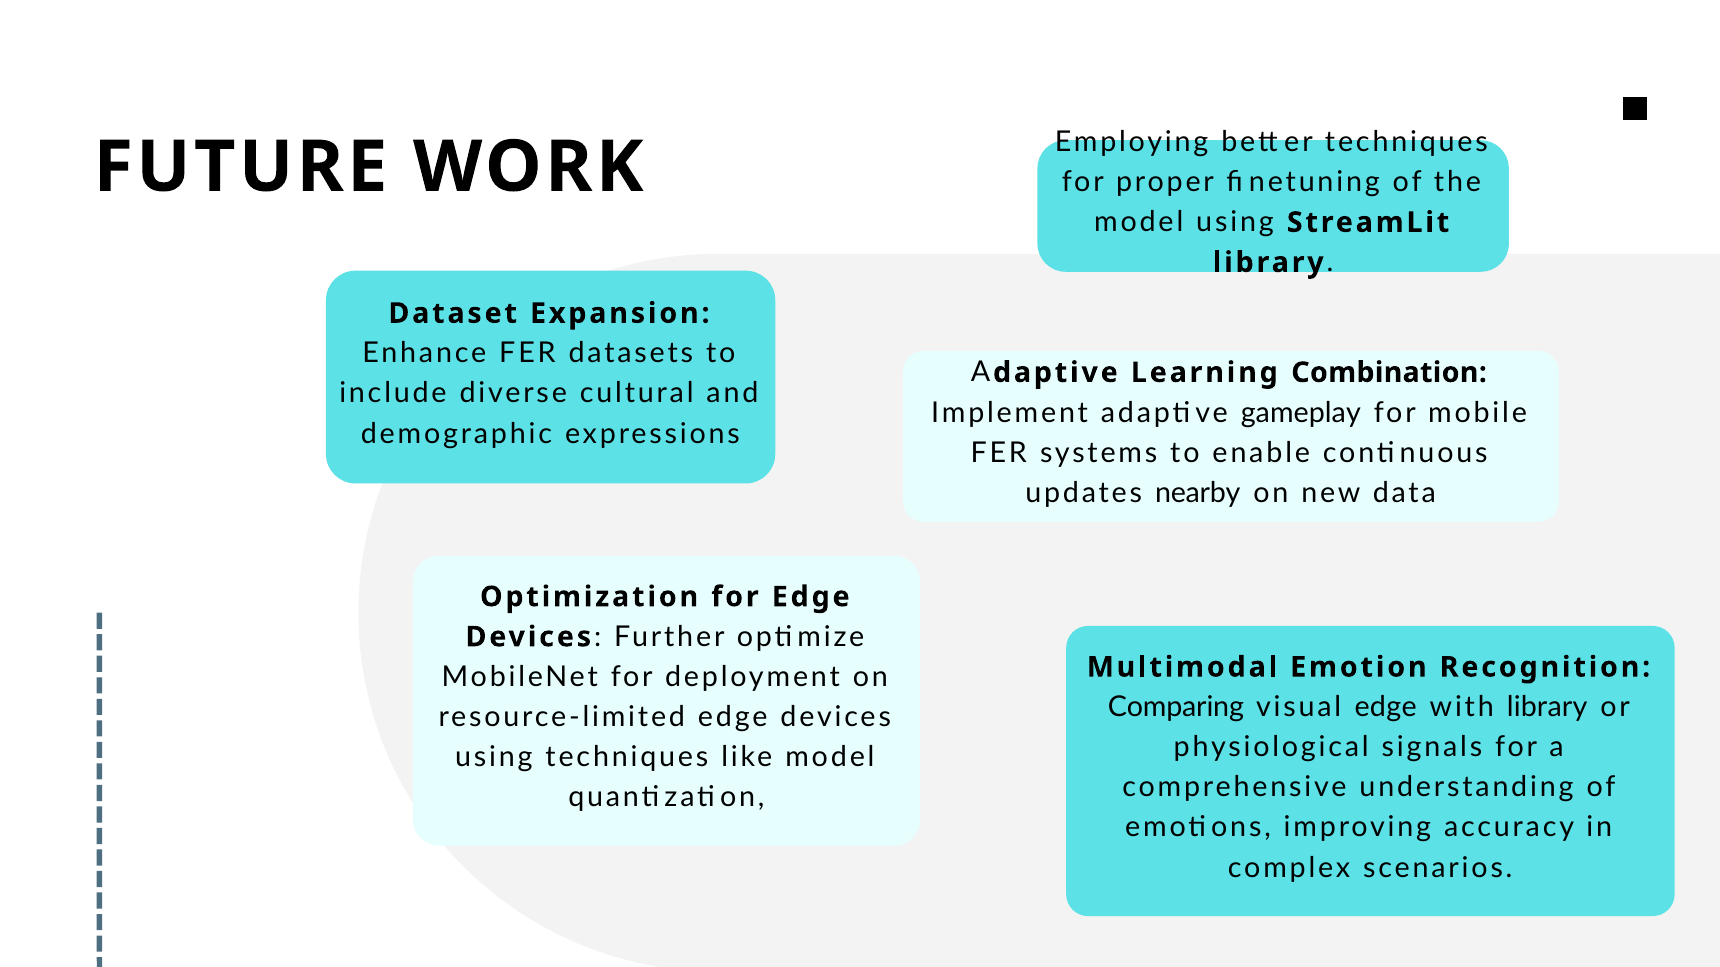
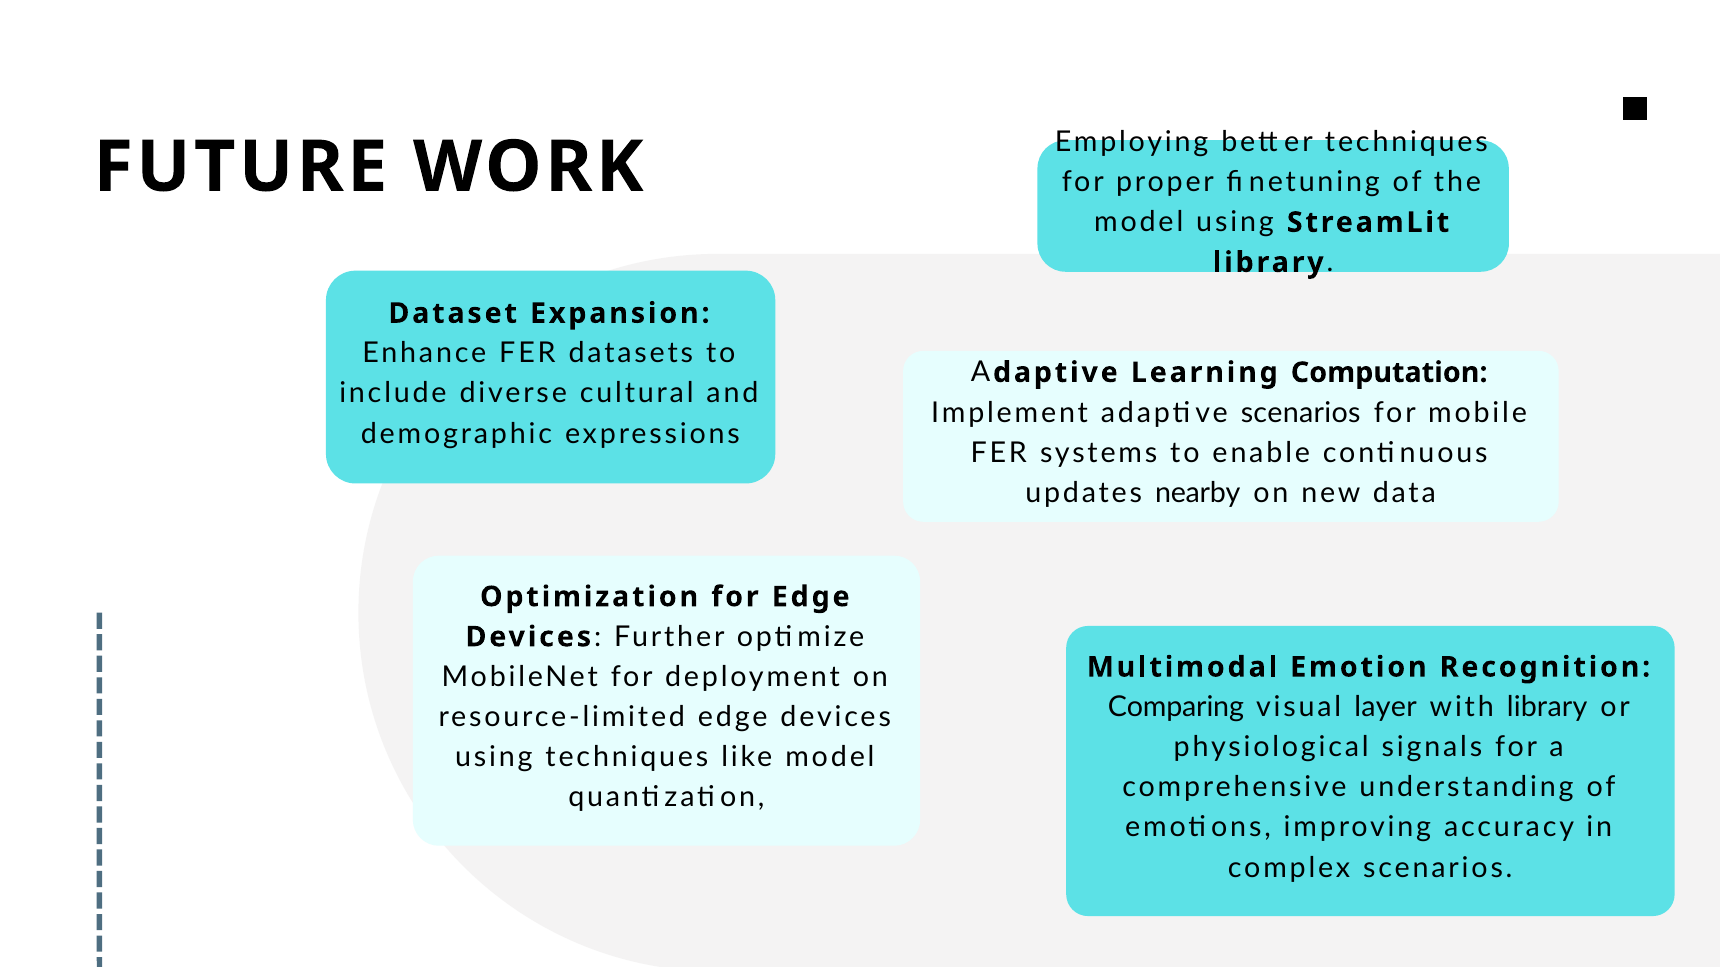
Combination: Combination -> Computation (1389, 373)
adaptive gameplay: gameplay -> scenarios (1301, 413)
visual edge: edge -> layer (1386, 708)
